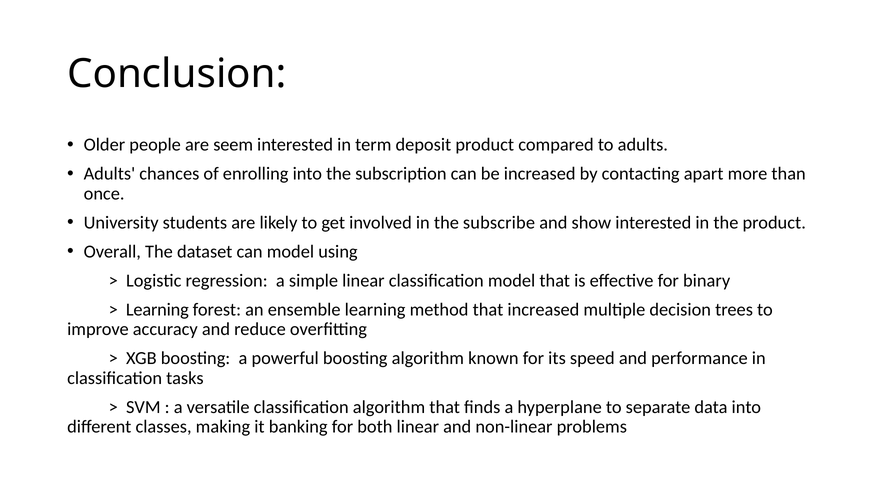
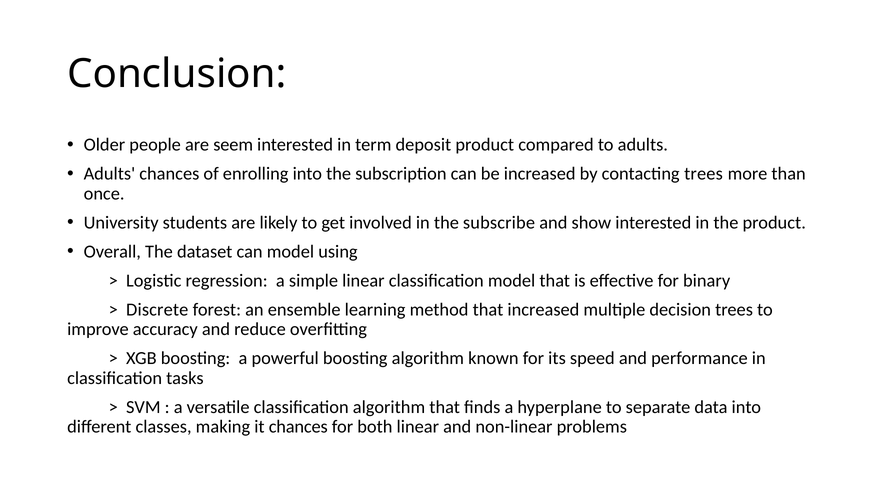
contacting apart: apart -> trees (704, 174)
Learning: Learning -> Discrete (157, 310)
it banking: banking -> chances (298, 427)
